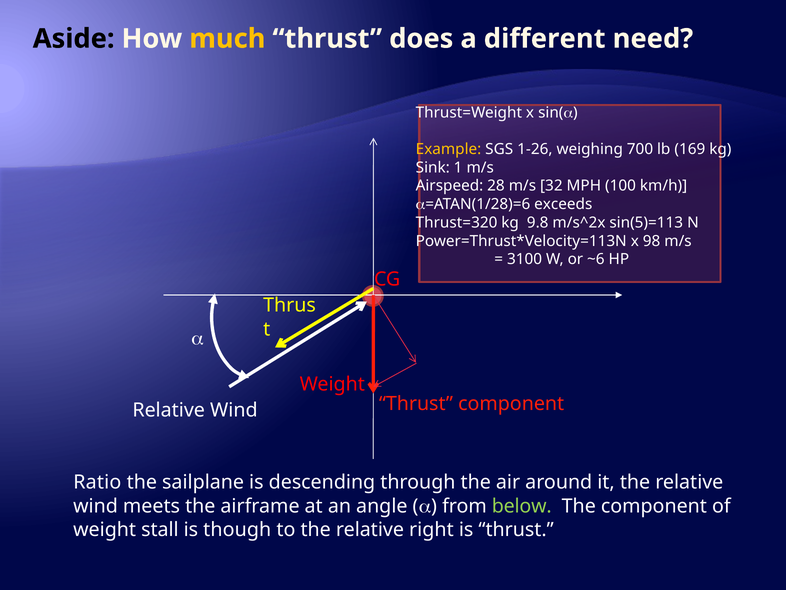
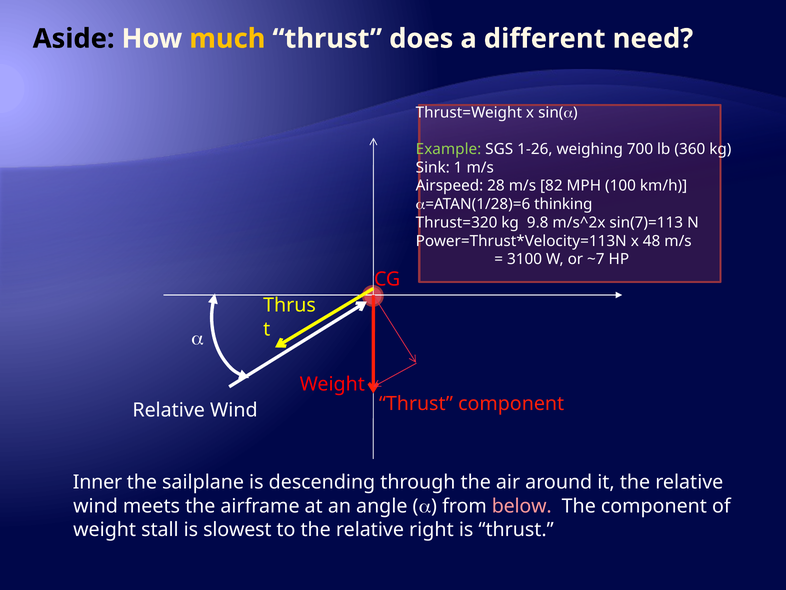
Example colour: yellow -> light green (449, 149)
169: 169 -> 360 (690, 149)
32: 32 -> 82 (551, 186)
exceeds: exceeds -> thinking (563, 204)
sin(5)=113: sin(5)=113 -> sin(7)=113 (646, 222)
98: 98 -> 48 (652, 241)
~6: ~6 -> ~7 (596, 259)
Ratio: Ratio -> Inner (98, 482)
below colour: light green -> pink (522, 506)
though: though -> slowest (237, 529)
